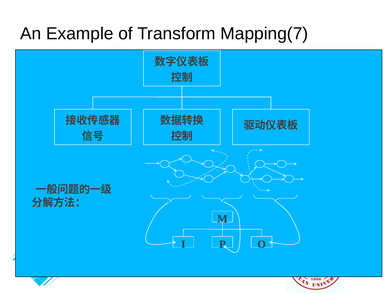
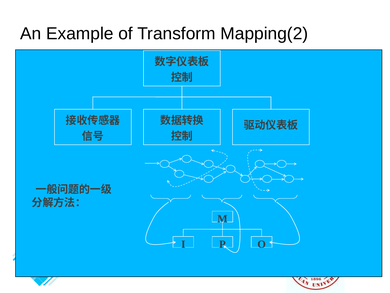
Mapping(7: Mapping(7 -> Mapping(2 (264, 34)
